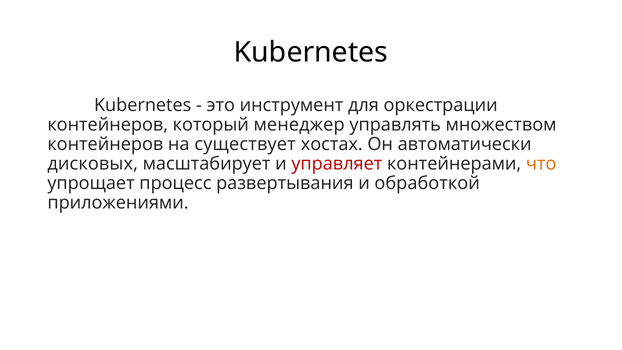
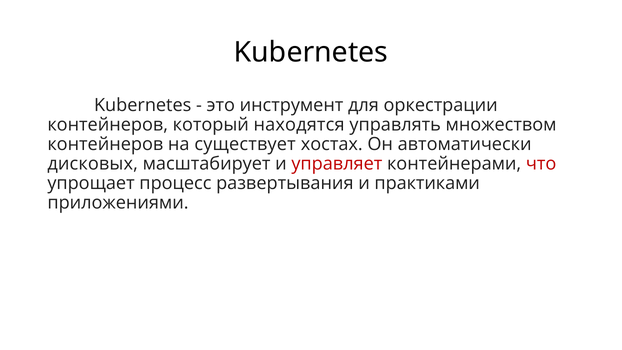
менеджер: менеджер -> находятся (299, 125)
что colour: orange -> red (541, 164)
обработкой: обработкой -> практиками (427, 183)
